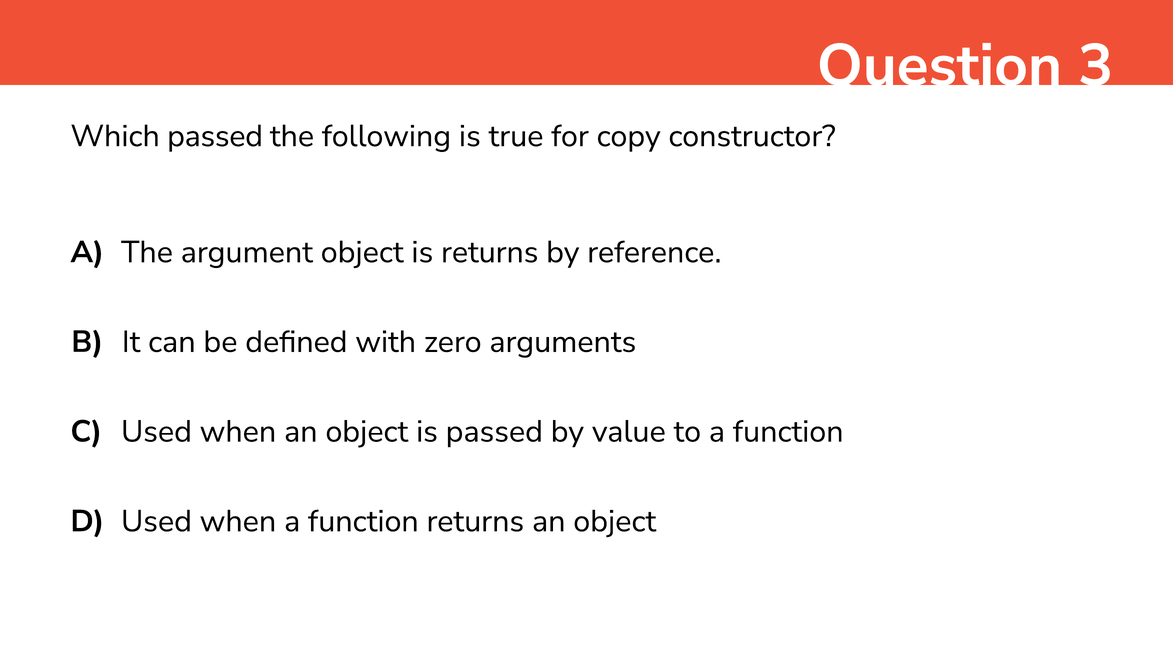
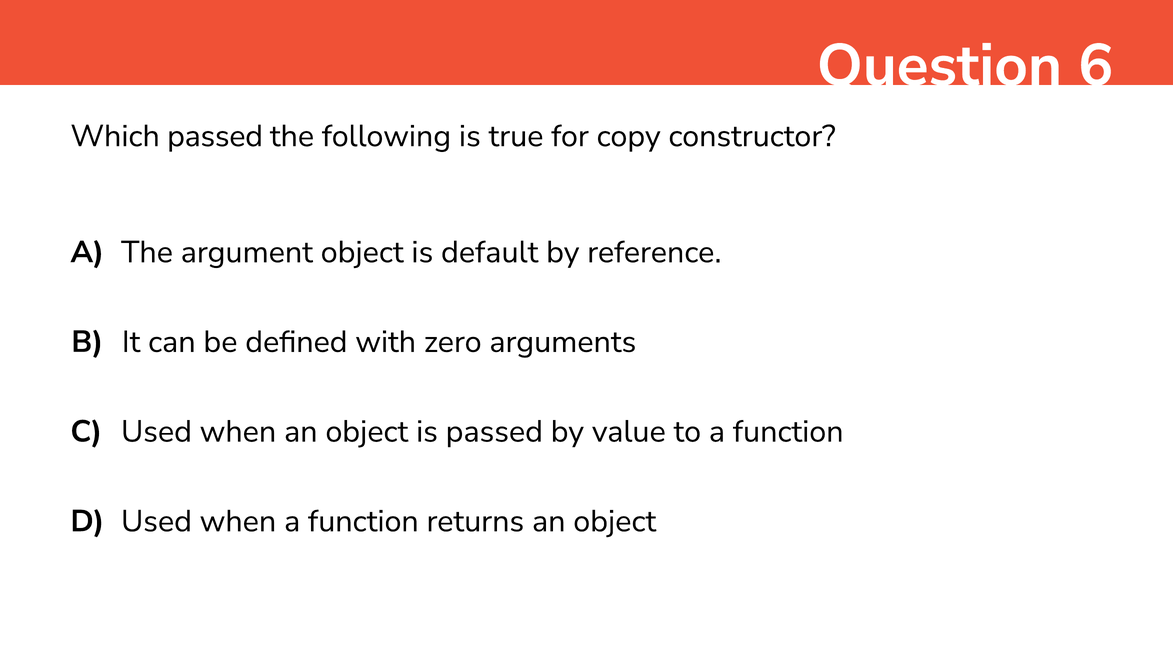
3: 3 -> 6 (1096, 66)
is returns: returns -> default (490, 252)
